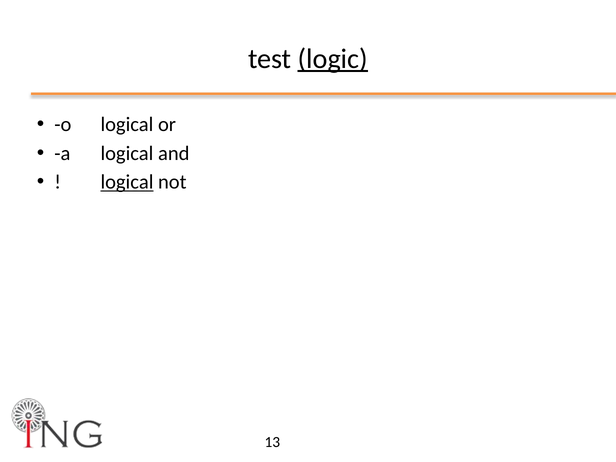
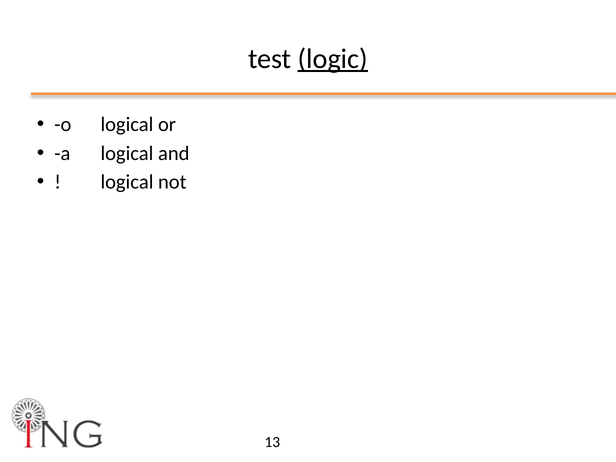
logical underline: present -> none (127, 182)
